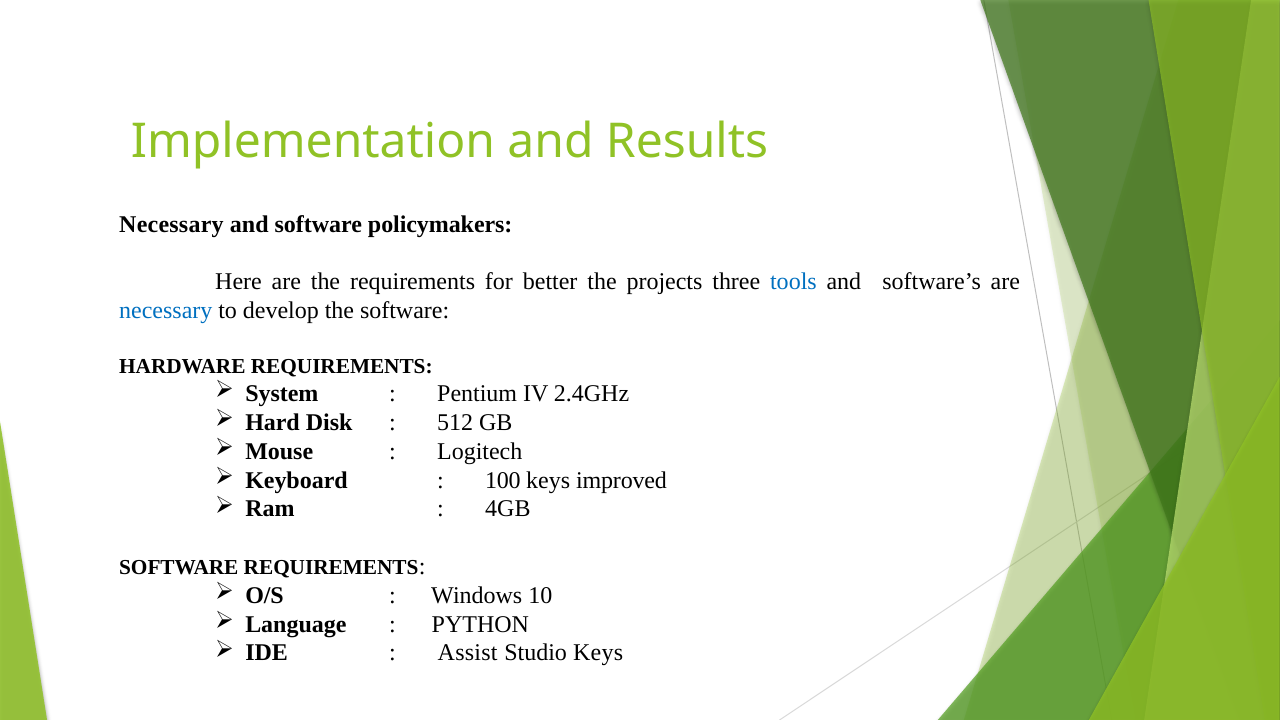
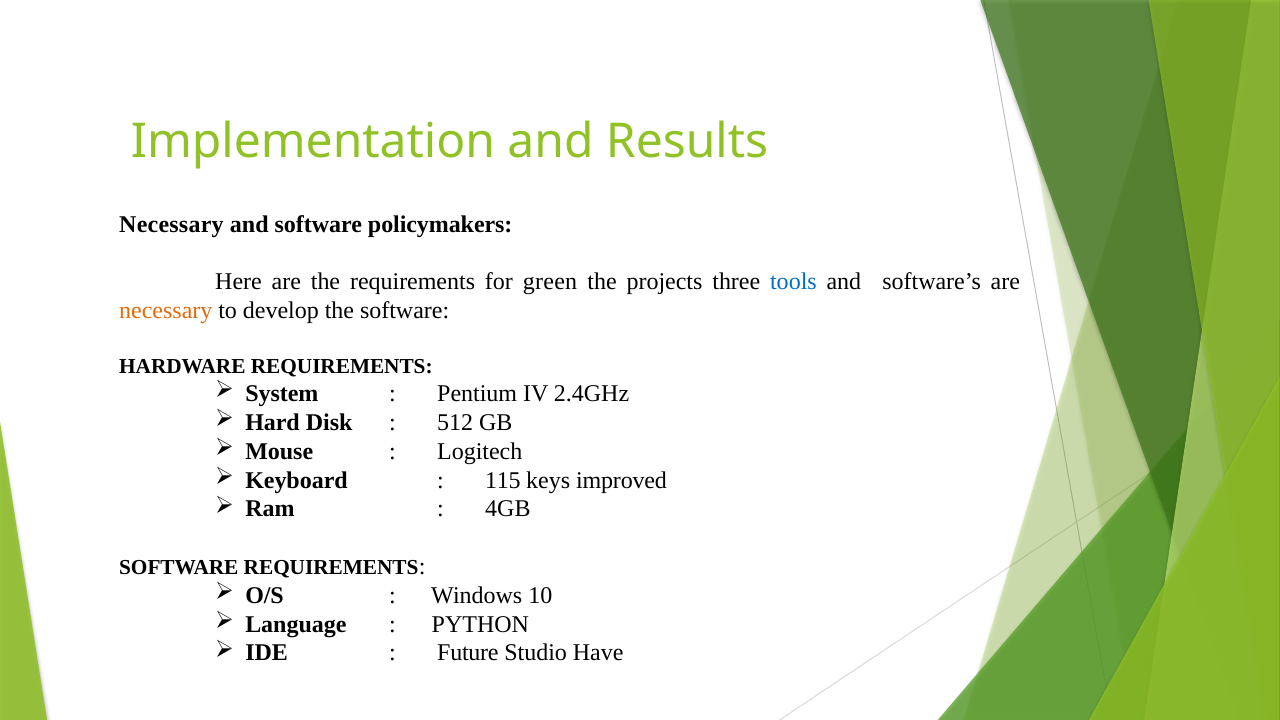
better: better -> green (550, 282)
necessary colour: blue -> orange (166, 311)
100: 100 -> 115 (503, 480)
Assist: Assist -> Future (468, 653)
Studio Keys: Keys -> Have (598, 653)
